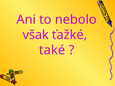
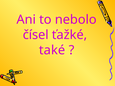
však: však -> čísel (36, 35)
